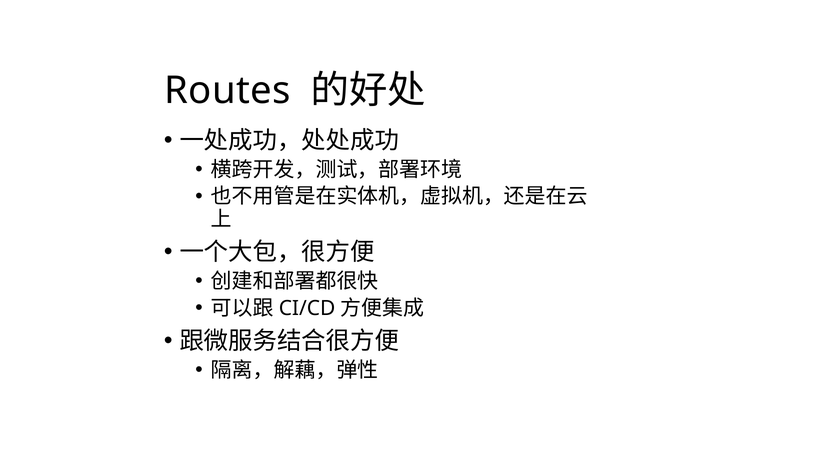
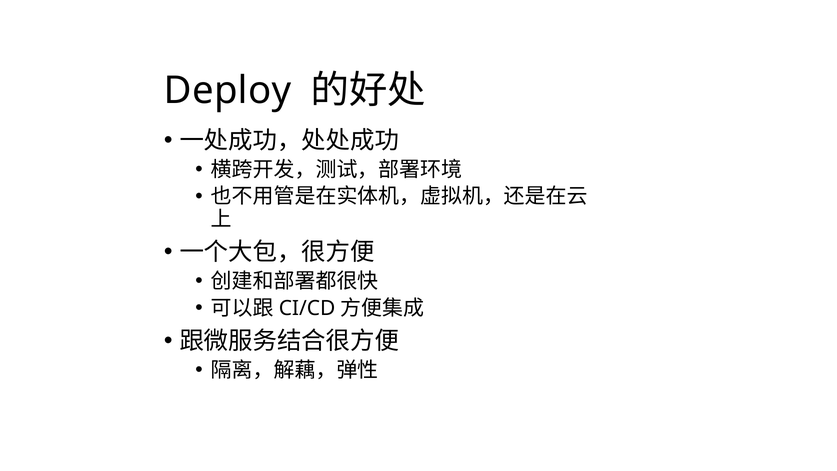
Routes: Routes -> Deploy (228, 90)
